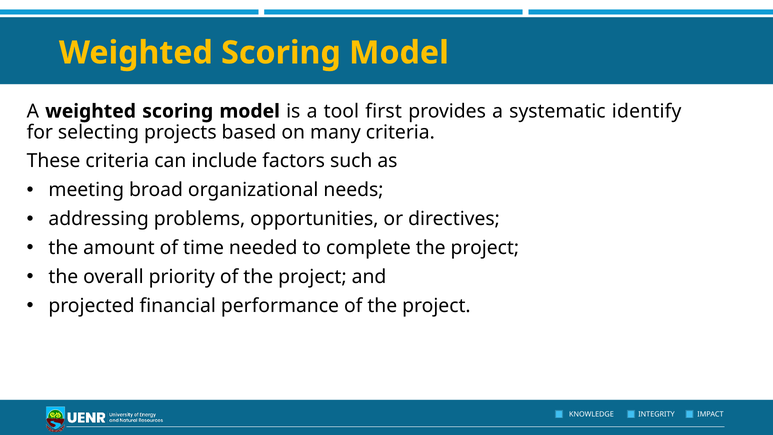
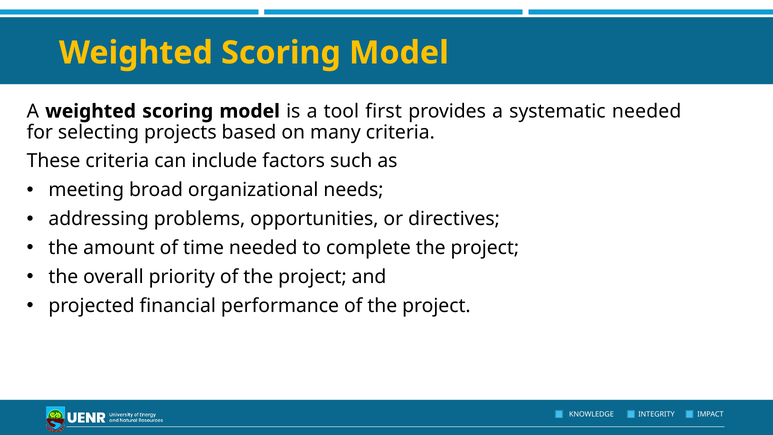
systematic identify: identify -> needed (647, 111)
